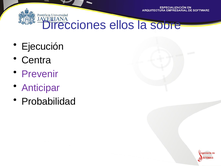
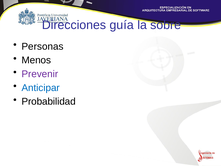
ellos: ellos -> guía (122, 25)
Ejecución: Ejecución -> Personas (43, 46)
Centra: Centra -> Menos (36, 60)
Anticipar colour: purple -> blue (41, 88)
